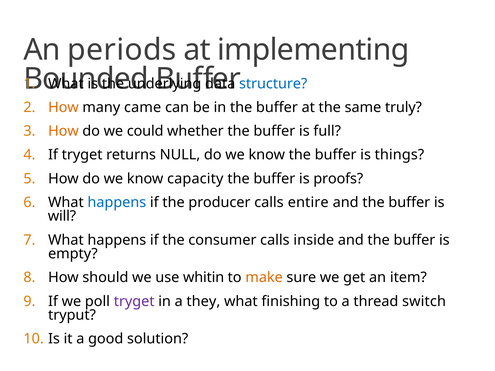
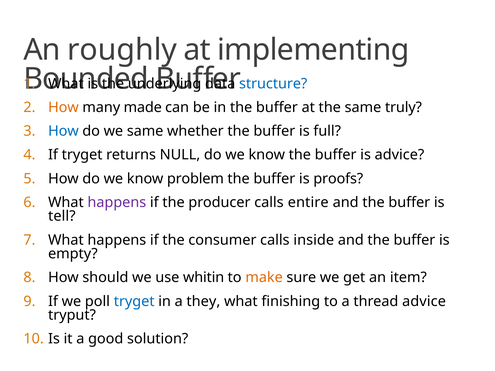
periods: periods -> roughly (122, 50)
came: came -> made (143, 107)
How colour: orange -> blue (63, 131)
we could: could -> same (145, 131)
is things: things -> advice (399, 155)
capacity: capacity -> problem (195, 179)
happens colour: blue -> purple (117, 203)
will: will -> tell (62, 216)
tryget colour: purple -> blue (134, 301)
thread switch: switch -> advice (424, 301)
